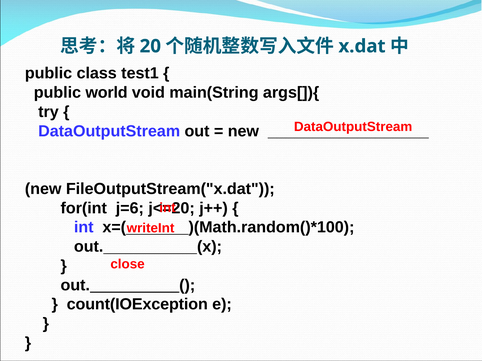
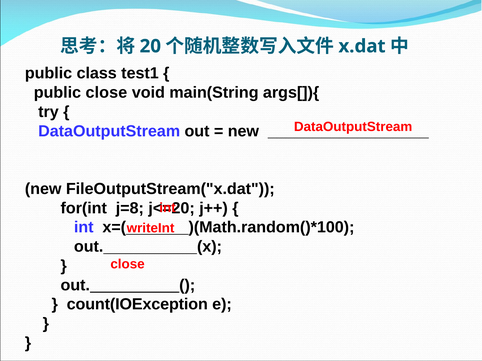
public world: world -> close (106, 93)
j=6: j=6 -> j=8 (130, 208)
